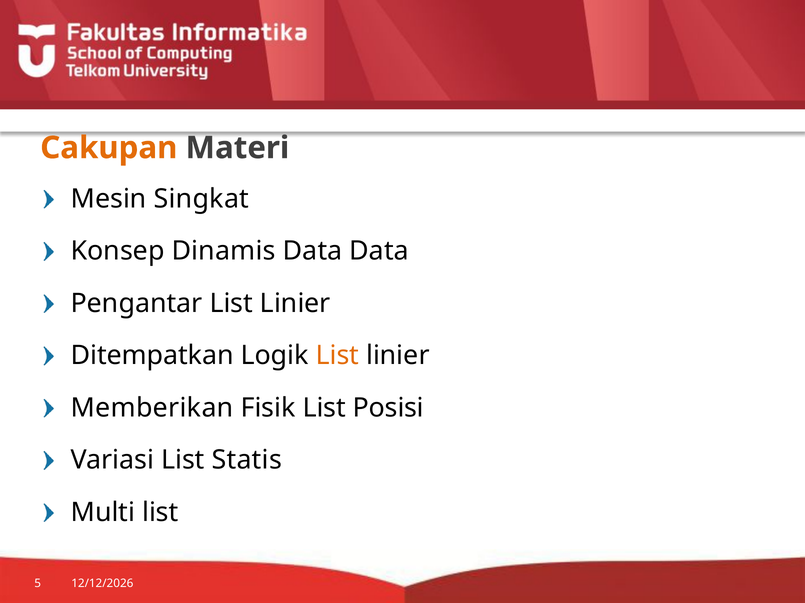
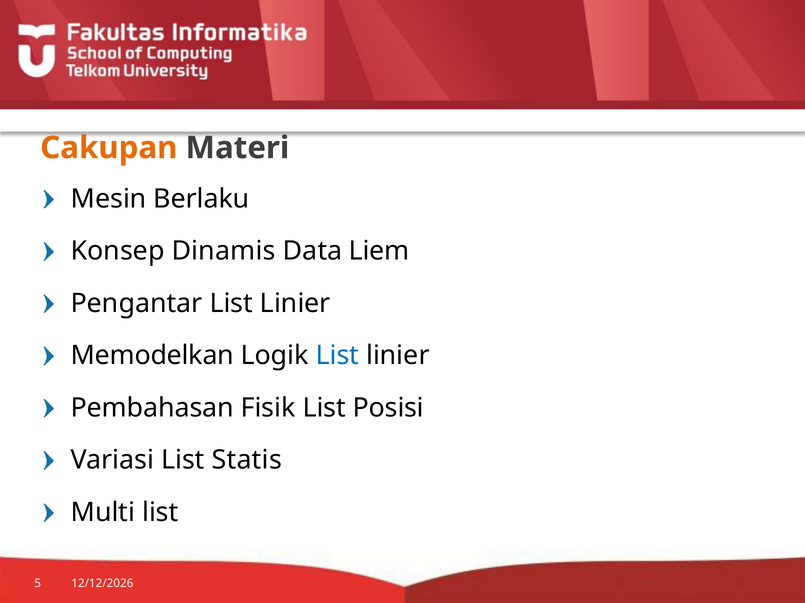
Singkat: Singkat -> Berlaku (202, 199)
Data Data: Data -> Liem (379, 251)
Ditempatkan: Ditempatkan -> Memodelkan (152, 356)
List colour: orange -> blue (337, 356)
Memberikan: Memberikan -> Pembahasan (152, 408)
